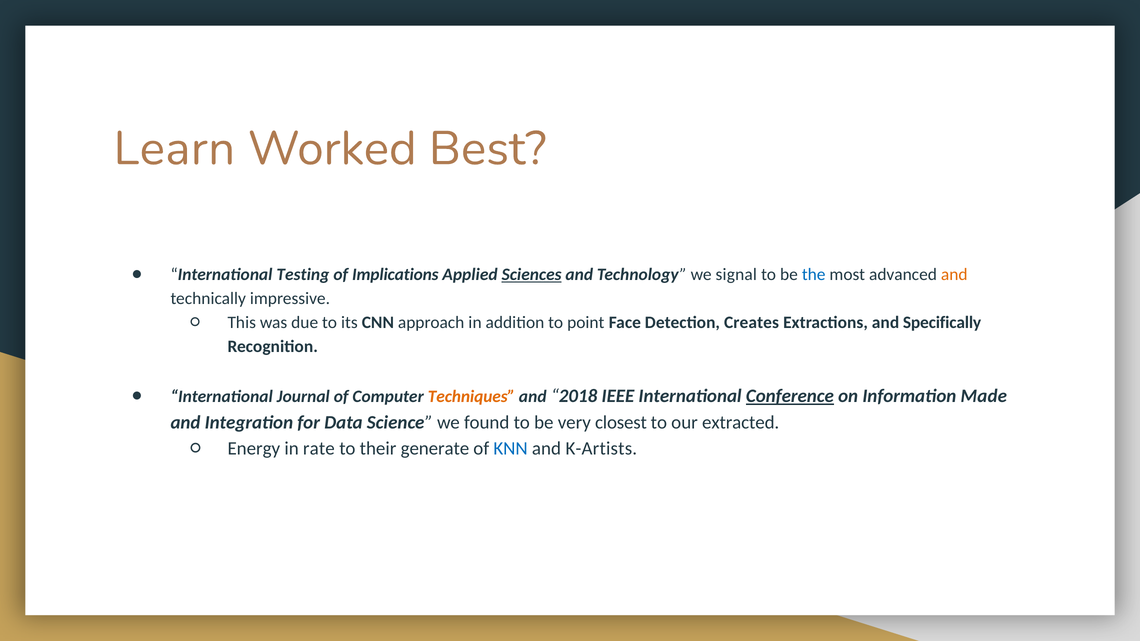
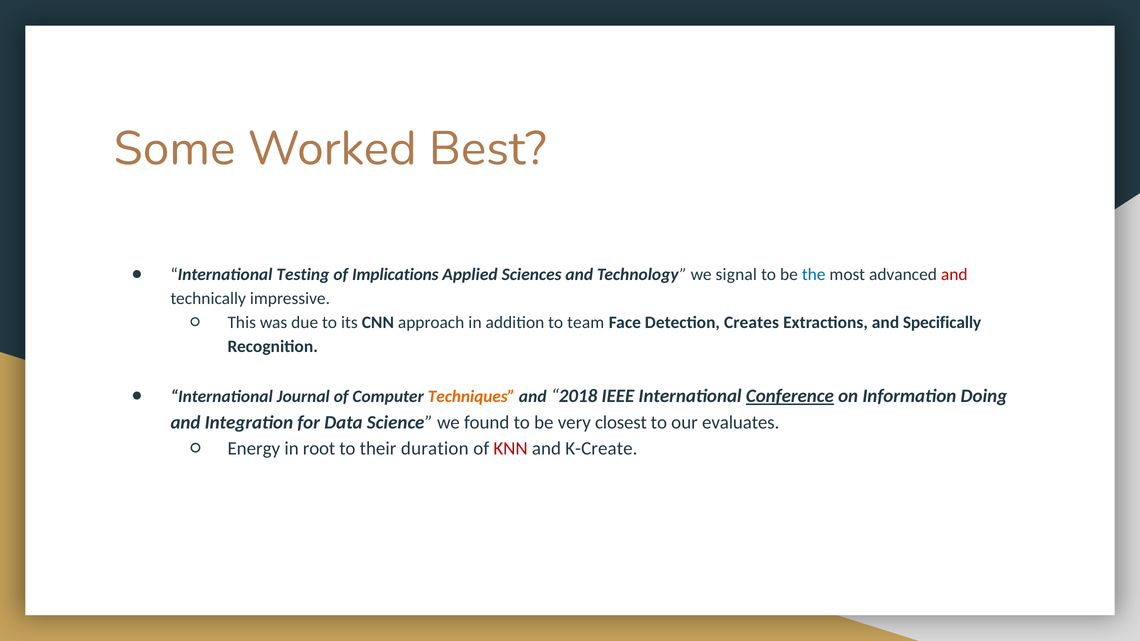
Learn: Learn -> Some (174, 149)
Sciences underline: present -> none (532, 274)
and colour: orange -> red (954, 274)
point: point -> team (586, 323)
Made: Made -> Doing (984, 396)
extracted: extracted -> evaluates (741, 422)
rate: rate -> root (319, 449)
generate: generate -> duration (435, 449)
KNN colour: blue -> red (511, 449)
K-Artists: K-Artists -> K-Create (601, 449)
